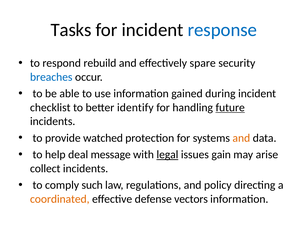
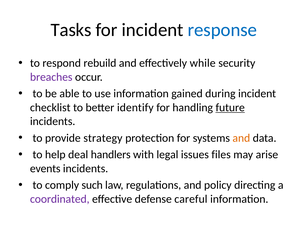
spare: spare -> while (203, 63)
breaches colour: blue -> purple (51, 77)
watched: watched -> strategy (103, 138)
message: message -> handlers (111, 155)
legal underline: present -> none (167, 155)
gain: gain -> files (221, 155)
collect: collect -> events (45, 169)
coordinated colour: orange -> purple (60, 199)
vectors: vectors -> careful (191, 199)
